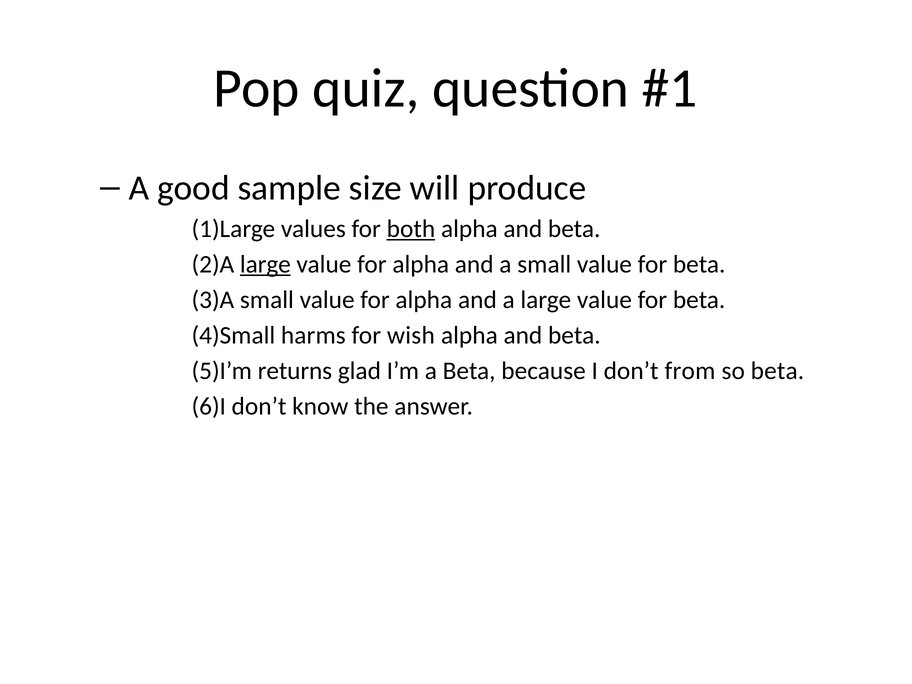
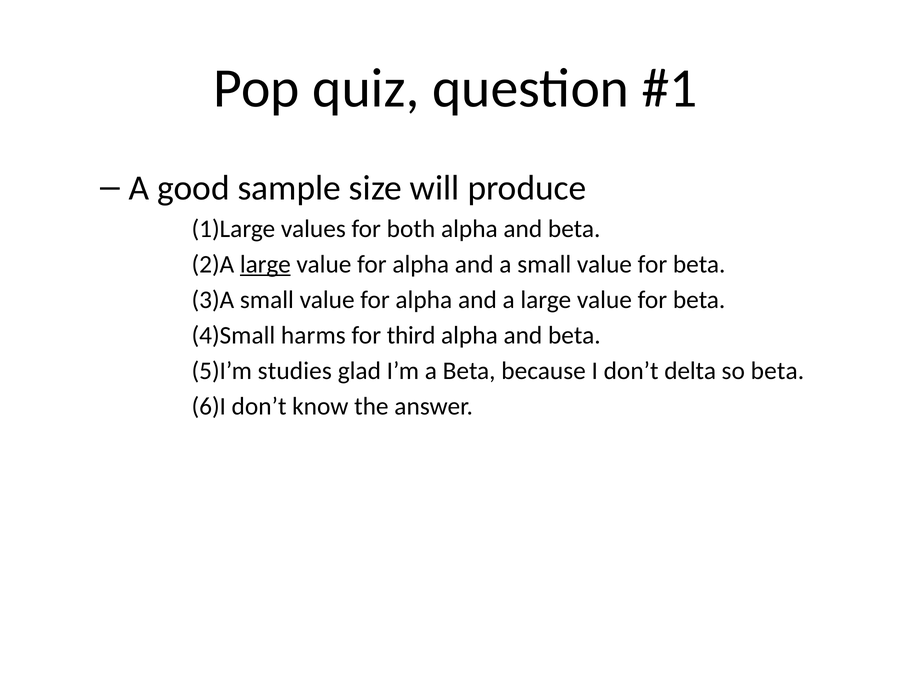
both underline: present -> none (411, 229)
wish: wish -> third (411, 335)
returns: returns -> studies (295, 371)
from: from -> delta (690, 371)
